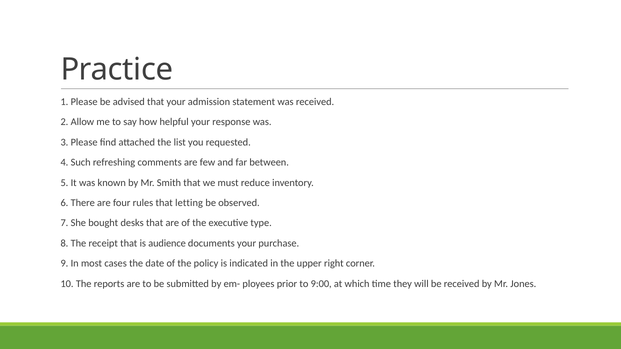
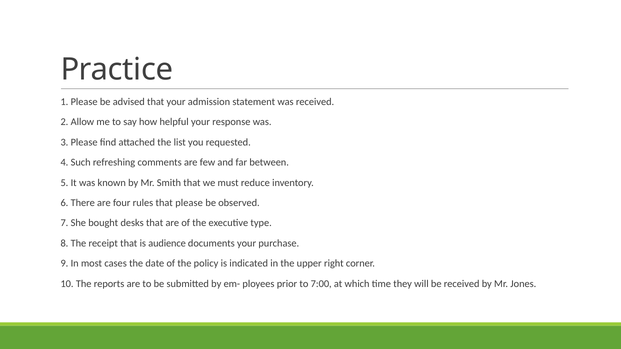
that letting: letting -> please (189, 203)
9:00: 9:00 -> 7:00 (321, 284)
